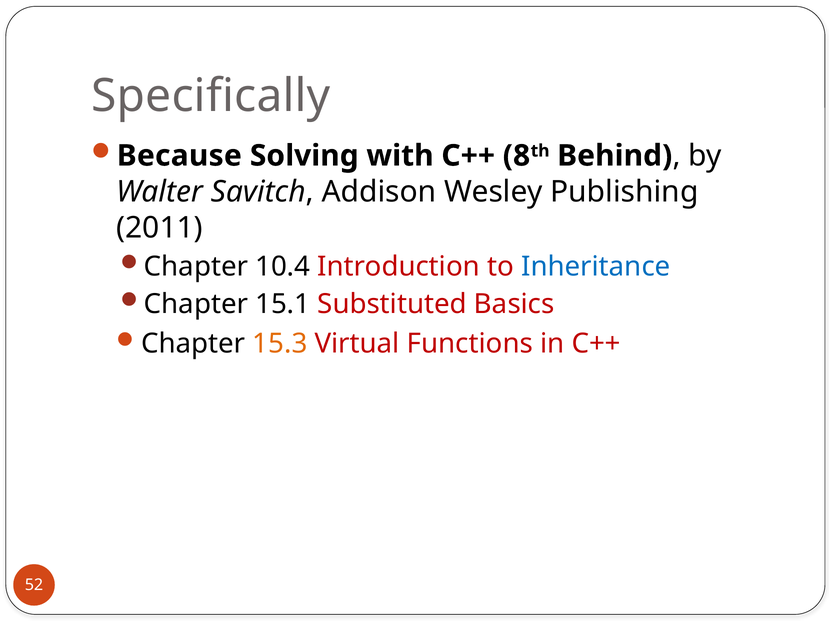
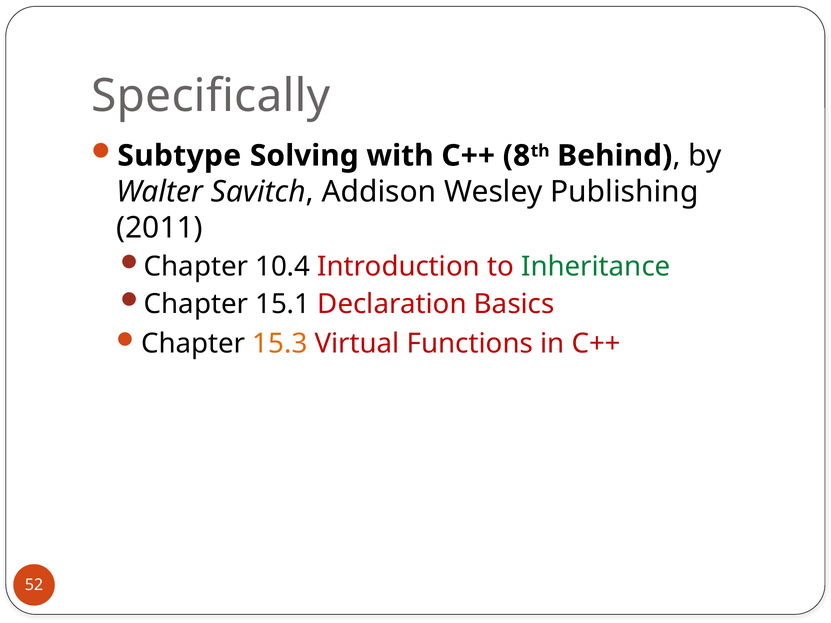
Because: Because -> Subtype (179, 156)
Inheritance colour: blue -> green (596, 266)
Substituted: Substituted -> Declaration (392, 304)
